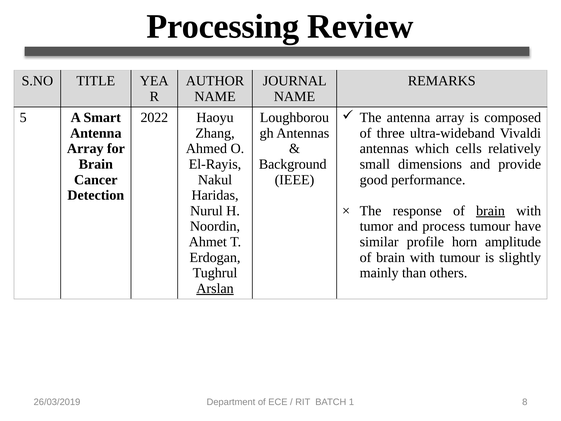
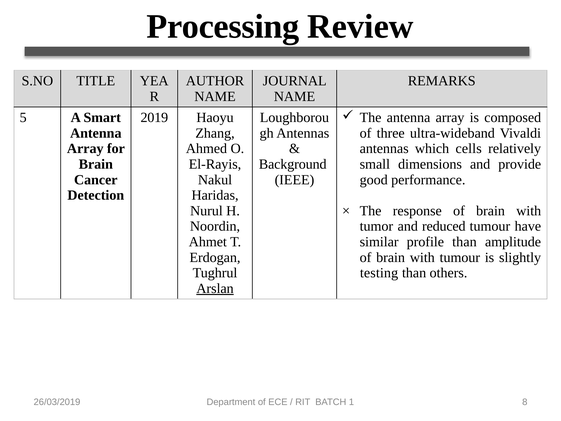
2022: 2022 -> 2019 (154, 118)
brain underline: present -> none (491, 211)
process: process -> reduced (444, 226)
profile horn: horn -> than (464, 242)
mainly: mainly -> testing (379, 273)
